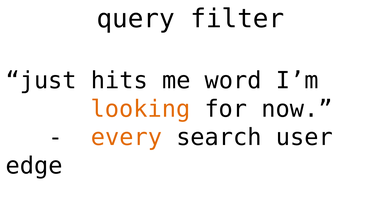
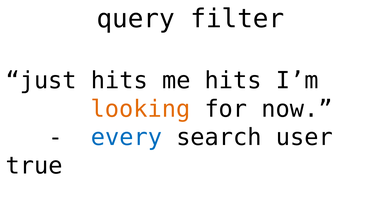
me word: word -> hits (233, 80)
every colour: orange -> blue (126, 137)
edge: edge -> true (34, 165)
